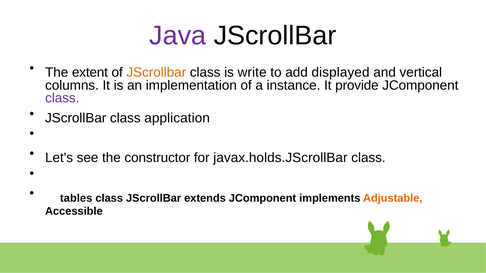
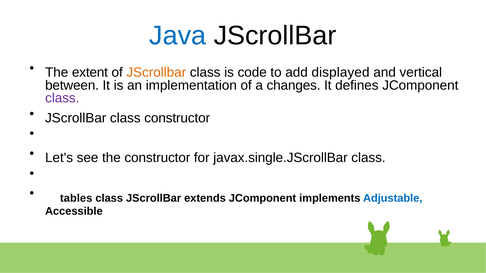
Java colour: purple -> blue (178, 36)
write: write -> code (252, 72)
columns: columns -> between (72, 85)
instance: instance -> changes (294, 85)
provide: provide -> defines (357, 85)
class application: application -> constructor (177, 118)
javax.holds.JScrollBar: javax.holds.JScrollBar -> javax.single.JScrollBar (280, 158)
Adjustable colour: orange -> blue (393, 198)
